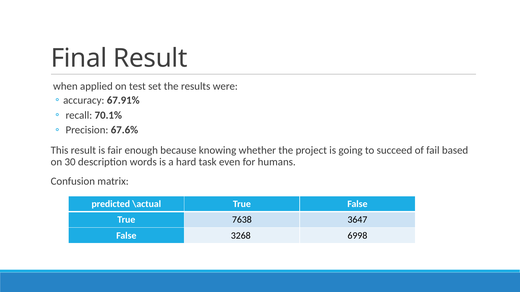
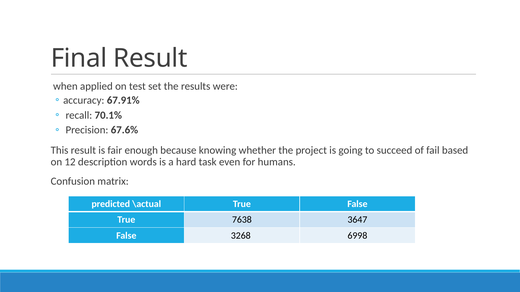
30: 30 -> 12 (70, 162)
